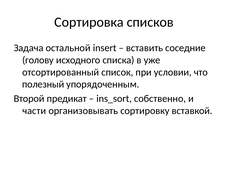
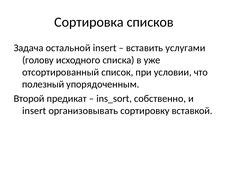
соседние: соседние -> услугами (185, 48)
части: части -> insert (34, 111)
